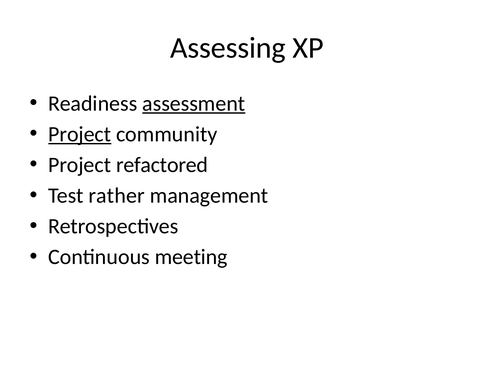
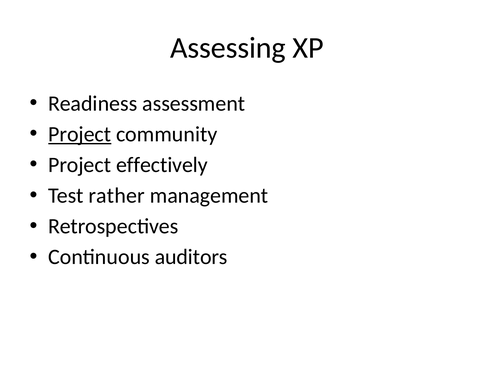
assessment underline: present -> none (194, 104)
refactored: refactored -> effectively (162, 165)
meeting: meeting -> auditors (191, 257)
